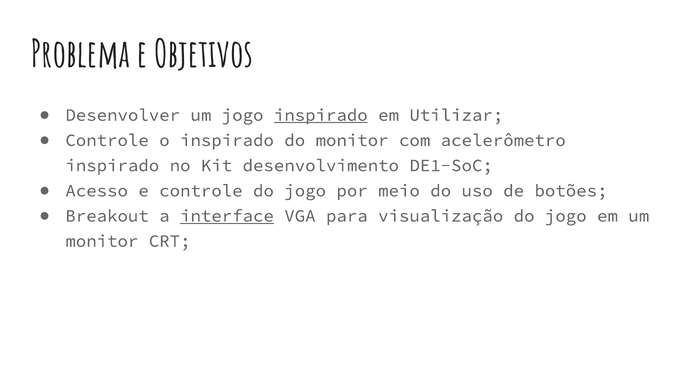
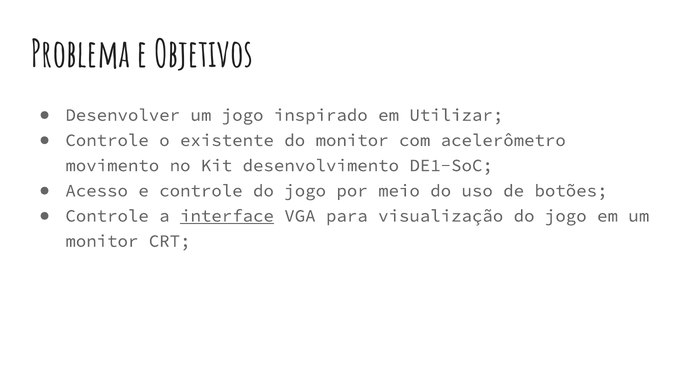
inspirado underline: present -> none (321, 115)
o inspirado: inspirado -> existente (227, 140)
inspirado: inspirado -> movimento (112, 165)
Breakout: Breakout -> Controle (107, 216)
